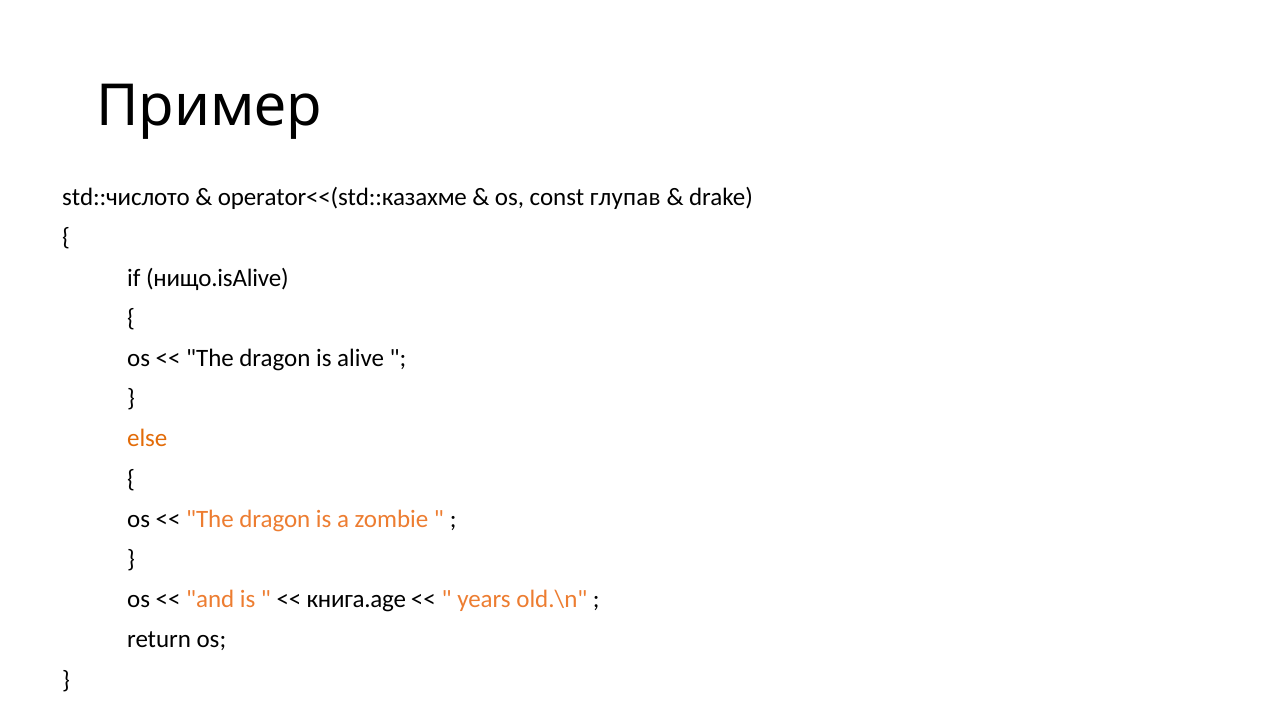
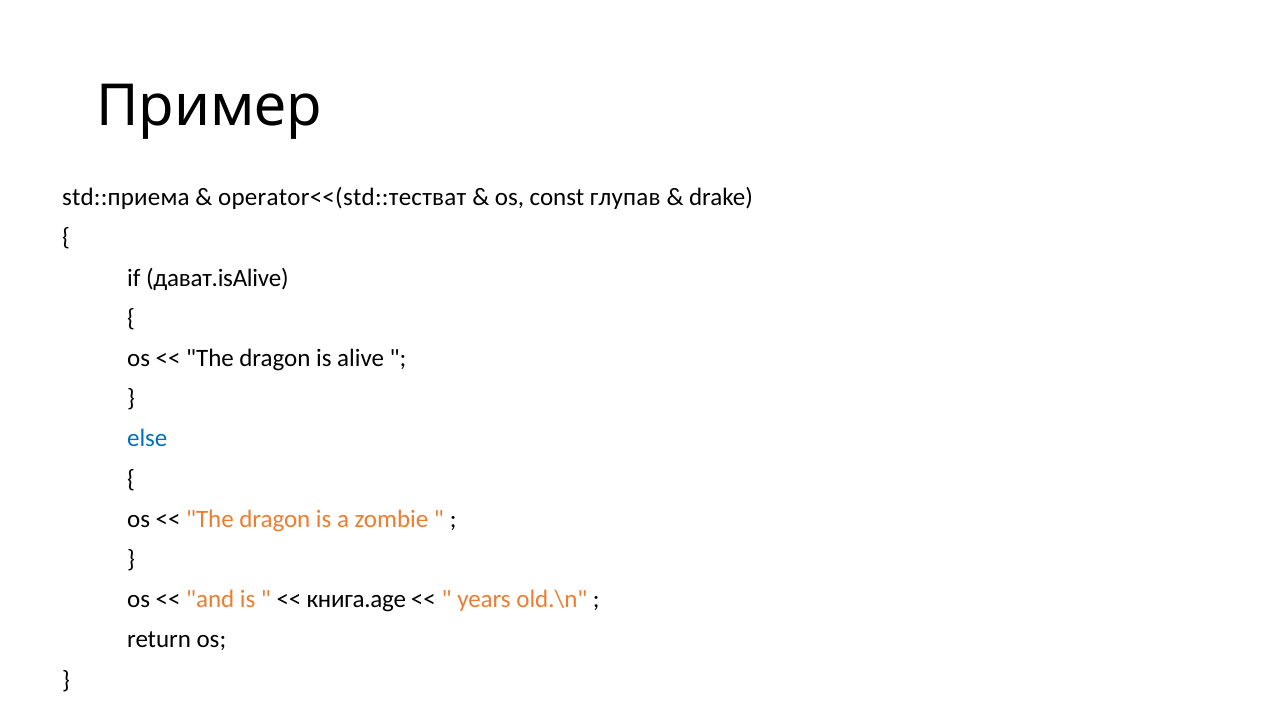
std::числото: std::числото -> std::приема (126, 197)
operator<<(std::казахме: operator<<(std::казахме -> operator<<(std::тестват (342, 197)
нищо.isAlive: нищо.isAlive -> дават.isAlive (217, 278)
else colour: orange -> blue (147, 439)
